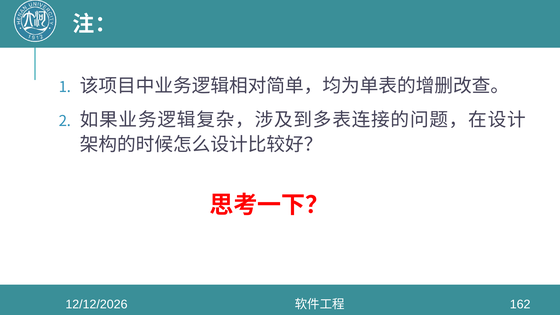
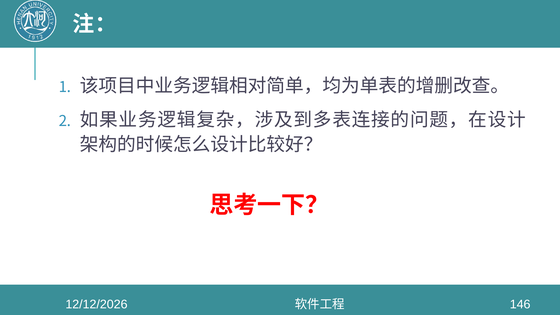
162: 162 -> 146 (520, 304)
